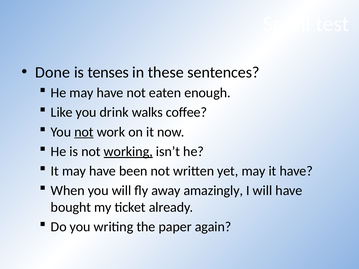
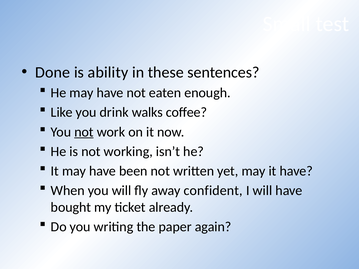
tenses: tenses -> ability (108, 72)
working underline: present -> none (128, 152)
amazingly: amazingly -> confident (213, 191)
